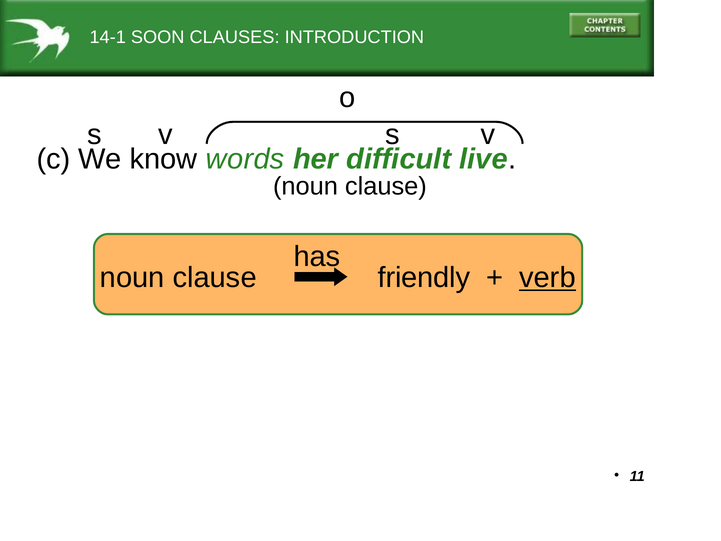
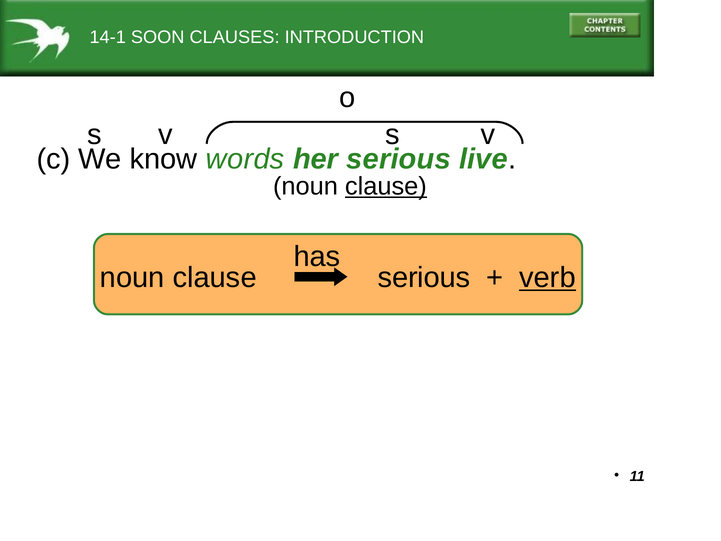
her difficult: difficult -> serious (399, 159)
clause underline: none -> present (386, 186)
clause friendly: friendly -> serious (424, 277)
